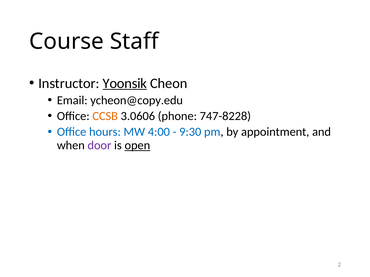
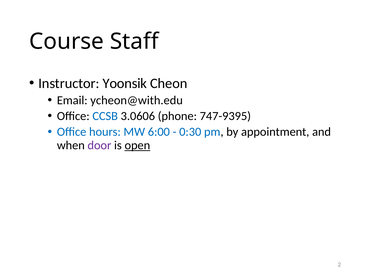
Yoonsik underline: present -> none (125, 83)
ycheon@copy.edu: ycheon@copy.edu -> ycheon@with.edu (137, 100)
CCSB colour: orange -> blue (105, 116)
747-8228: 747-8228 -> 747-9395 (225, 116)
4:00: 4:00 -> 6:00 (159, 132)
9:30: 9:30 -> 0:30 (190, 132)
